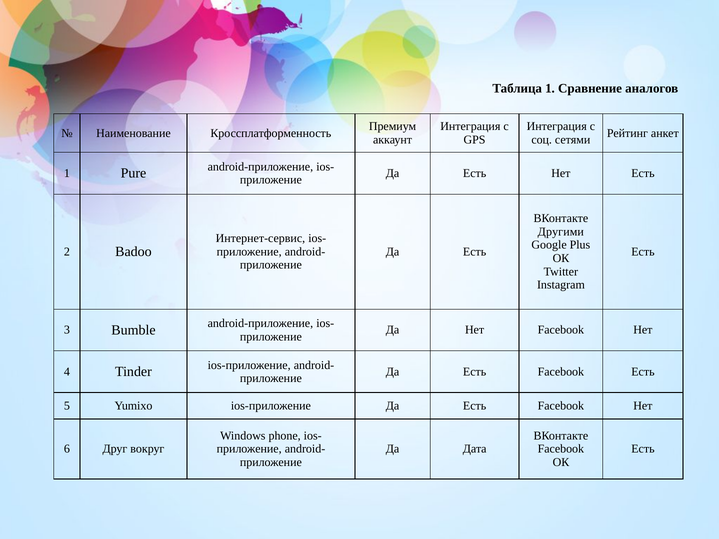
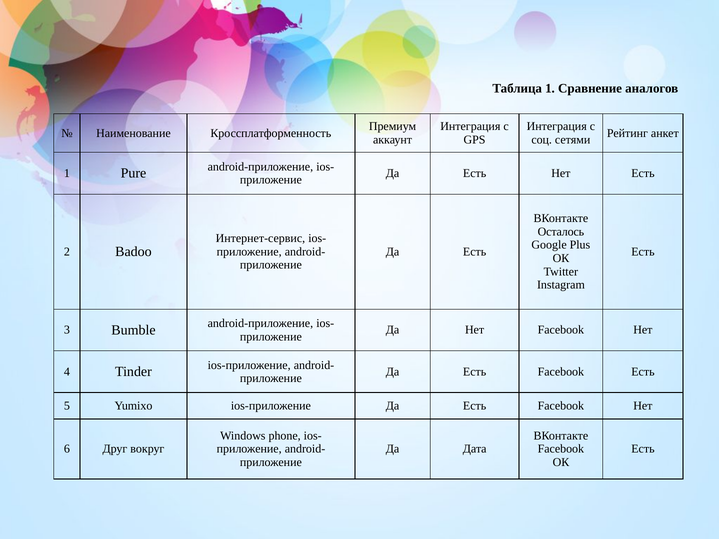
Другими: Другими -> Осталось (561, 232)
